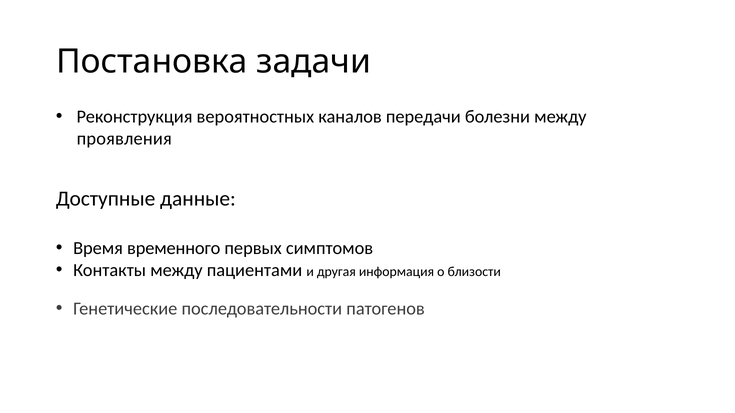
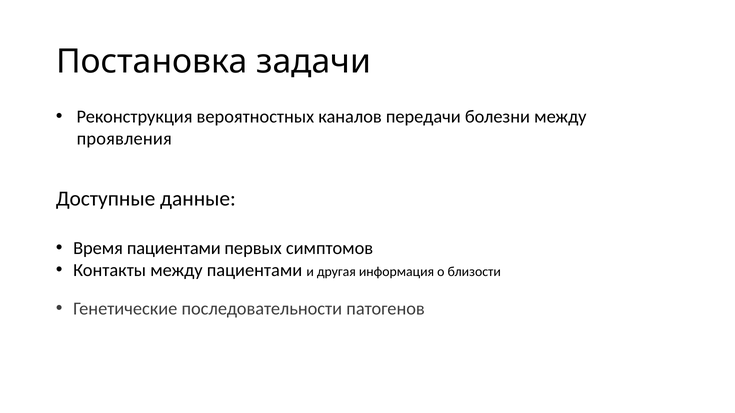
Время временного: временного -> пациентами (174, 248)
